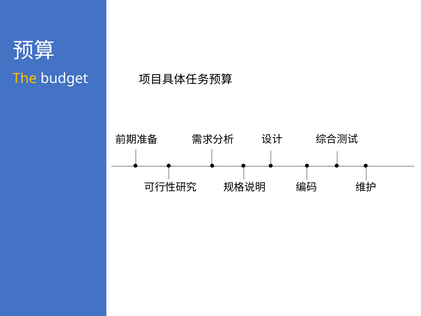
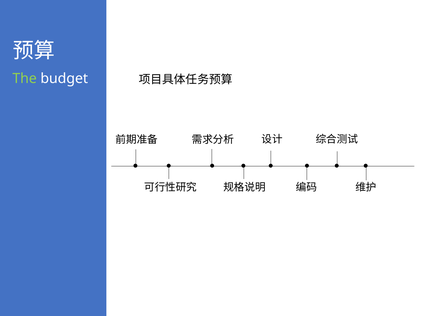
The colour: yellow -> light green (25, 78)
